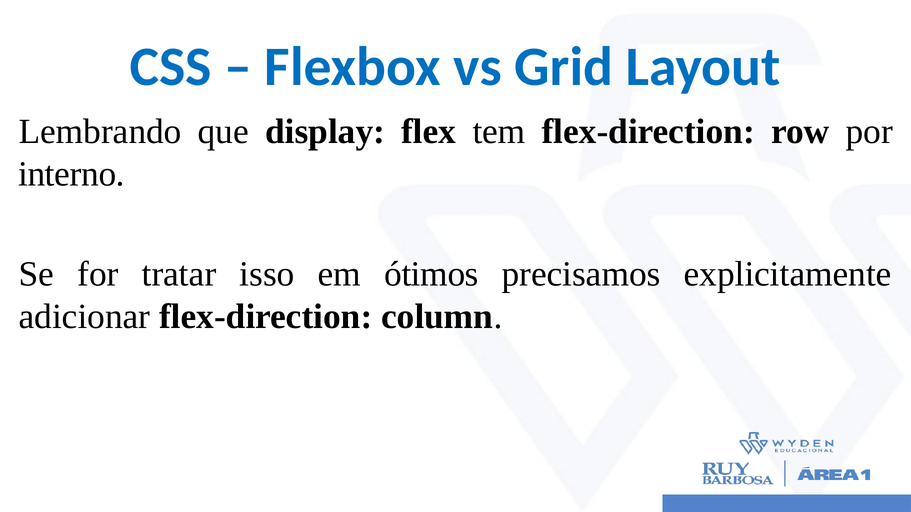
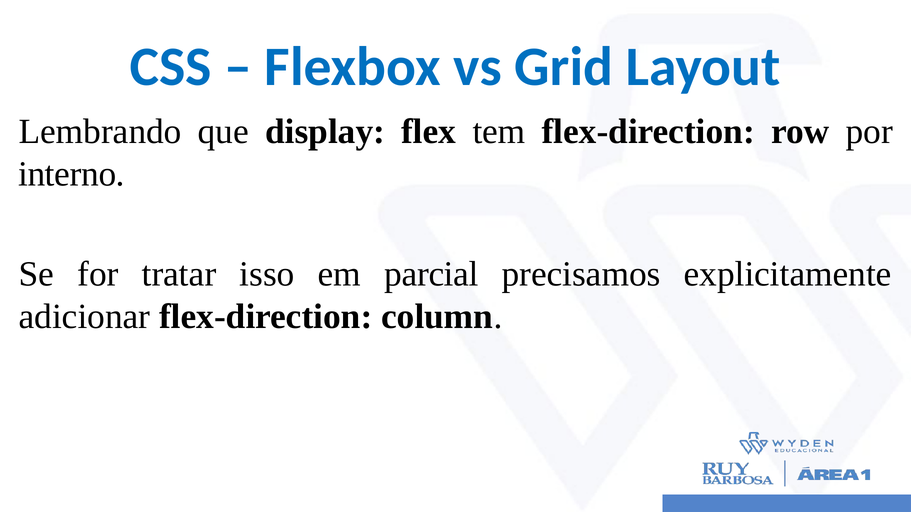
ótimos: ótimos -> parcial (431, 274)
